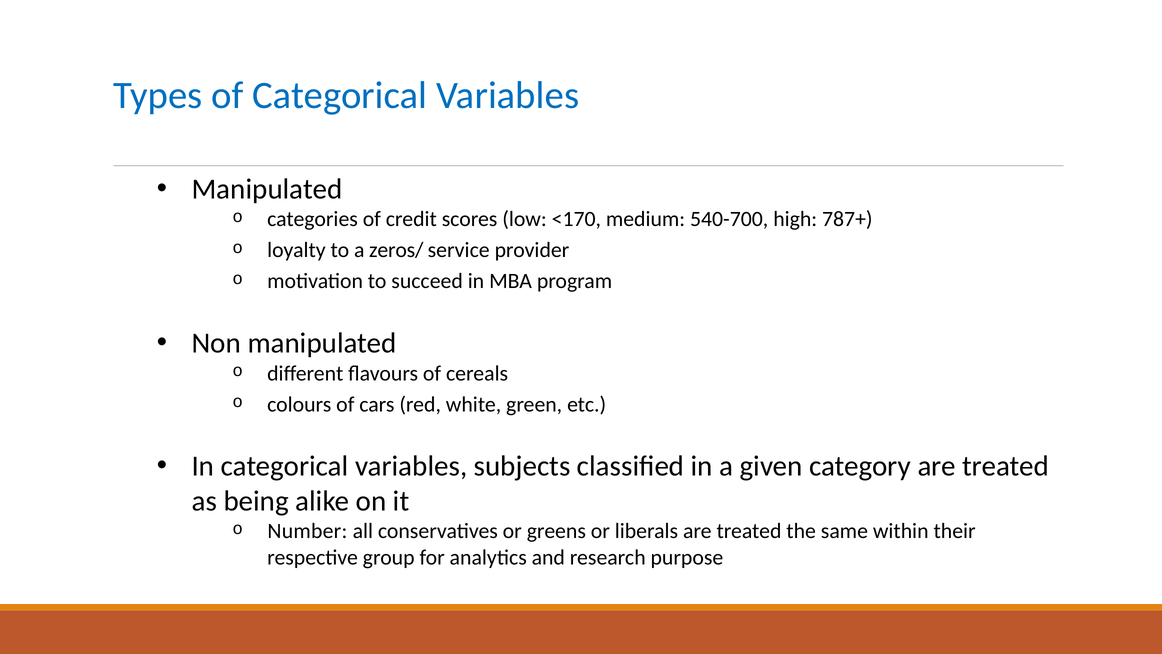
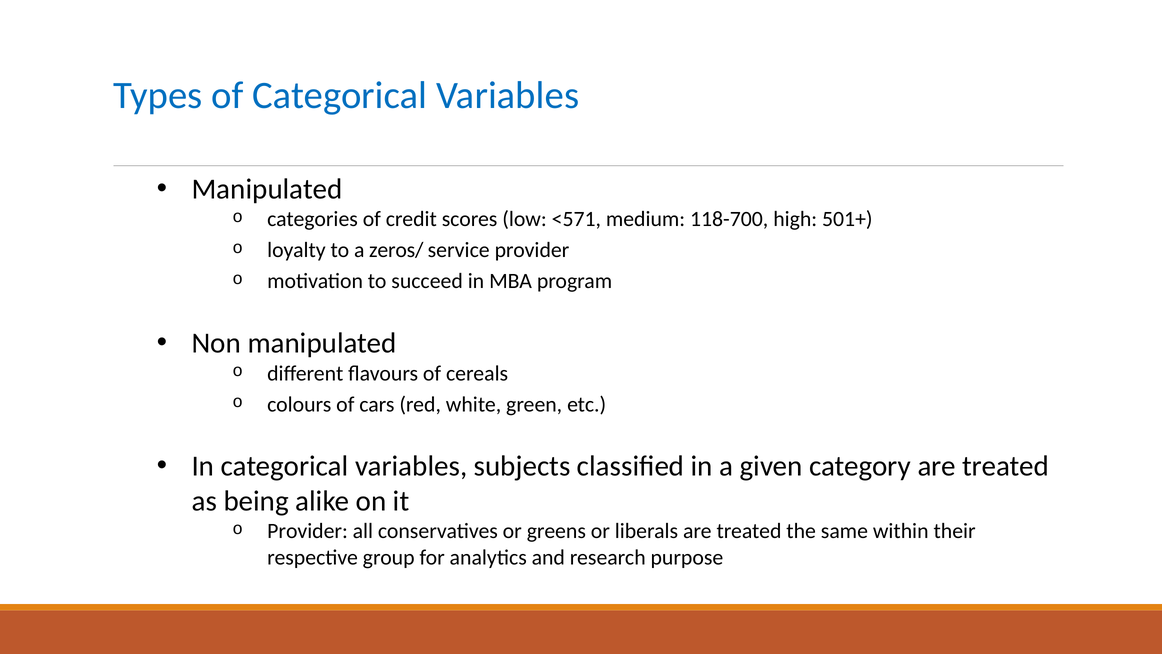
<170: <170 -> <571 (576, 219)
540-700: 540-700 -> 118-700 (729, 219)
787+: 787+ -> 501+ (847, 219)
Number: Number -> Provider (308, 531)
